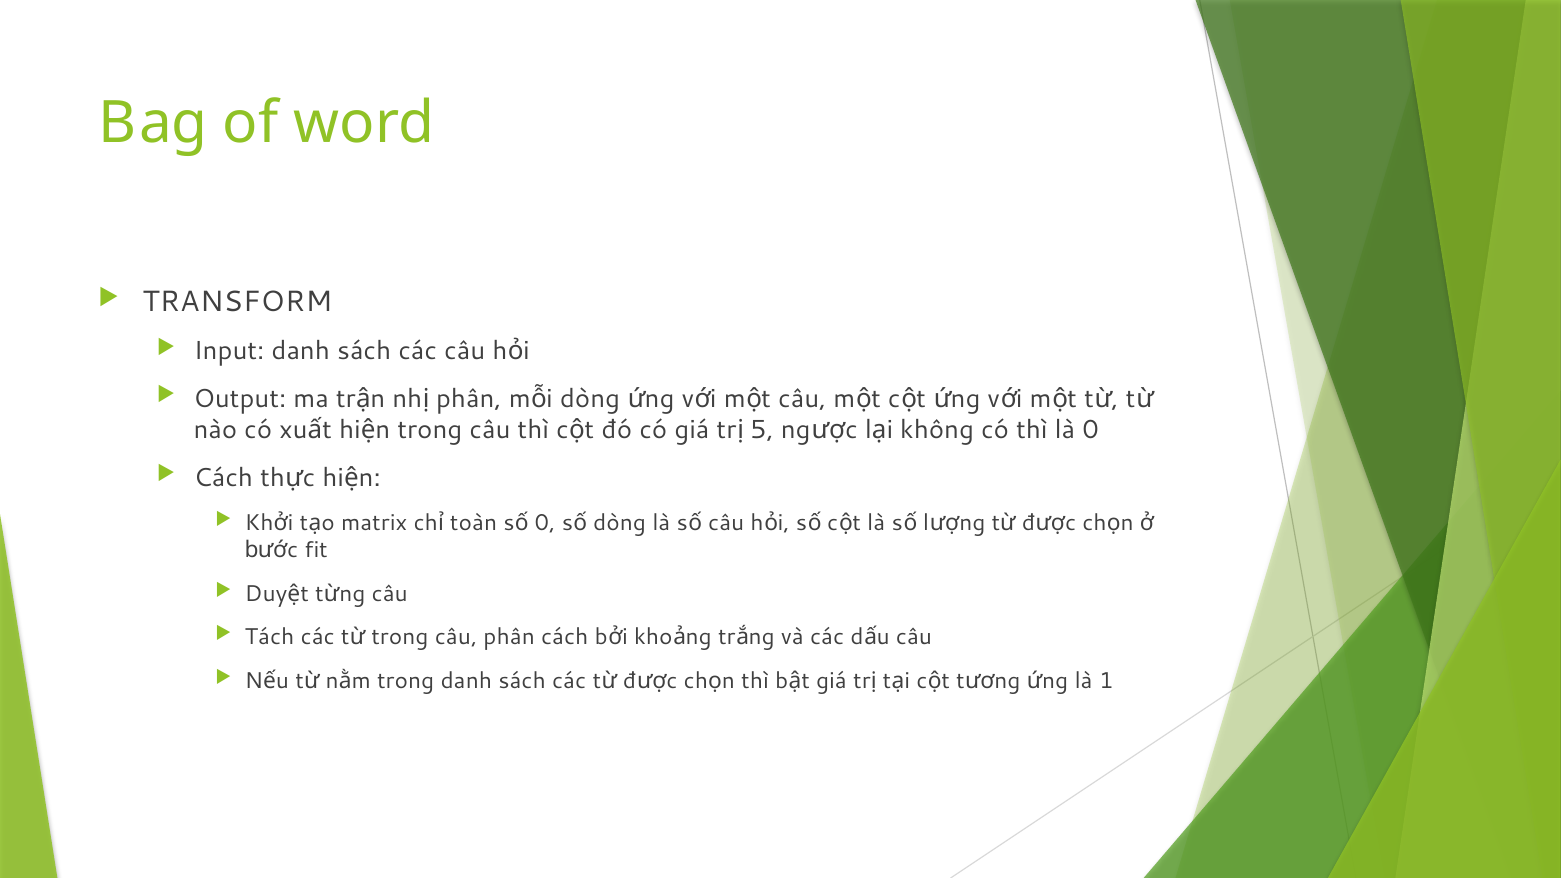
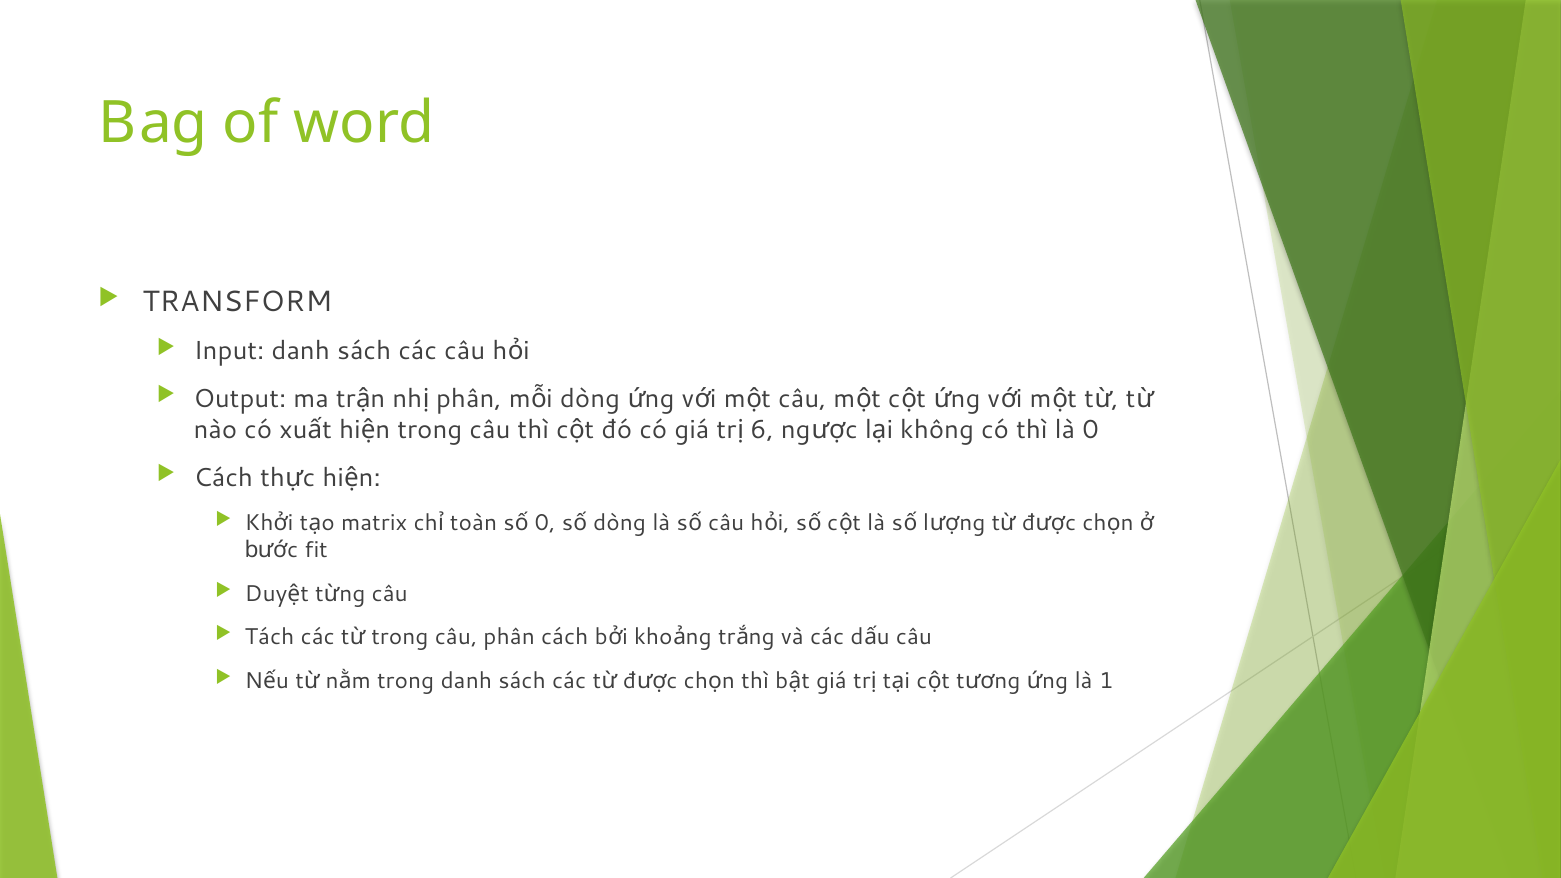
5: 5 -> 6 (762, 430)
